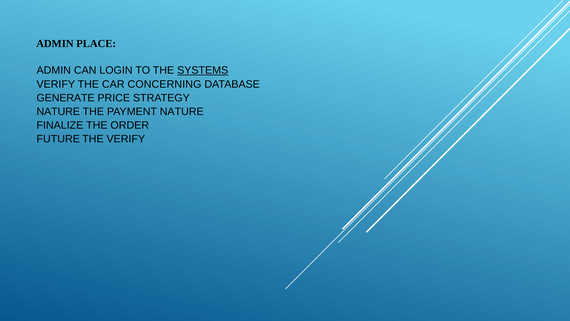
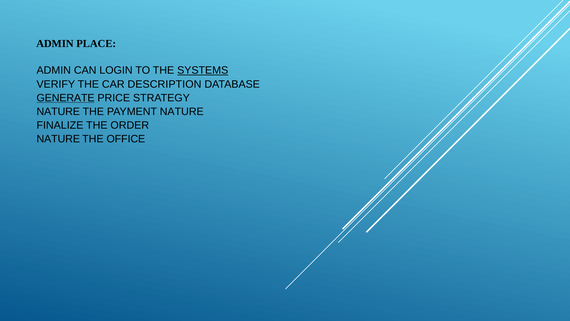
CONCERNING: CONCERNING -> DESCRIPTION (164, 84)
GENERATE underline: none -> present (66, 98)
FUTURE: FUTURE -> NATURE (58, 139)
THE VERIFY: VERIFY -> OFFICE (126, 139)
